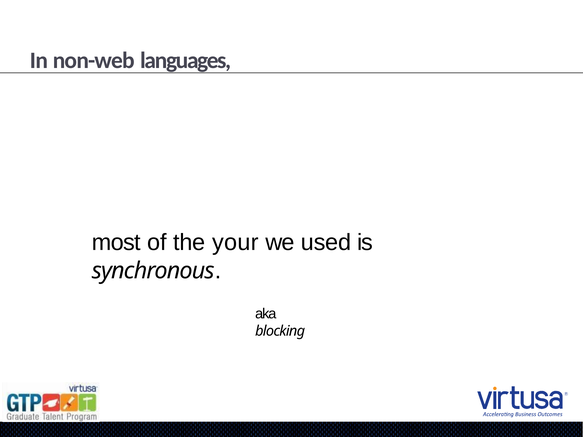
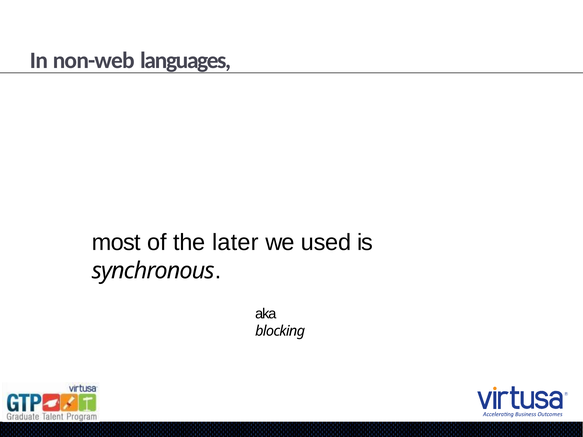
your: your -> later (235, 243)
